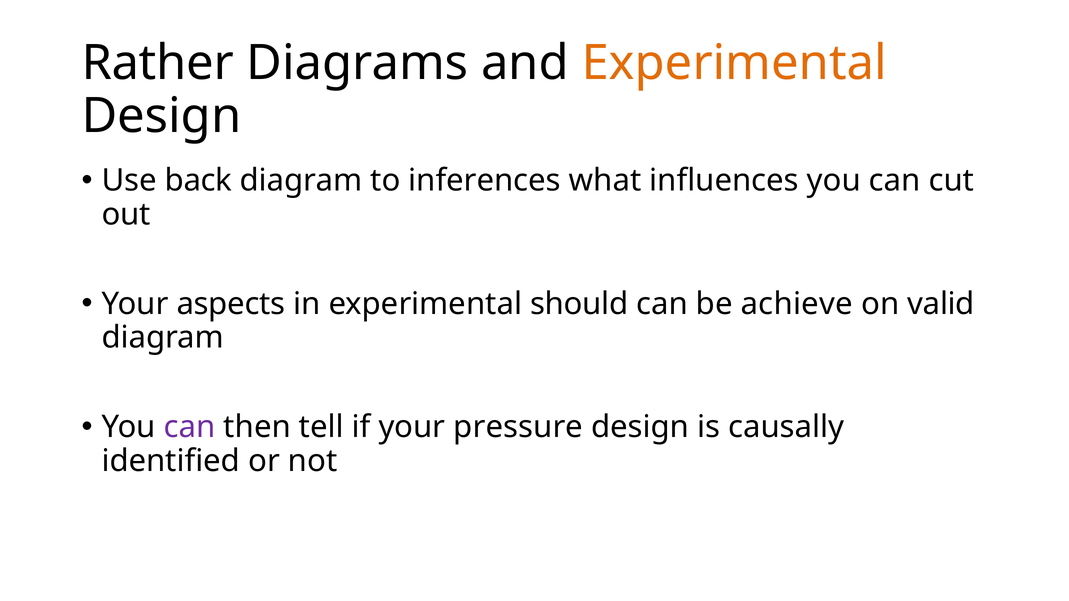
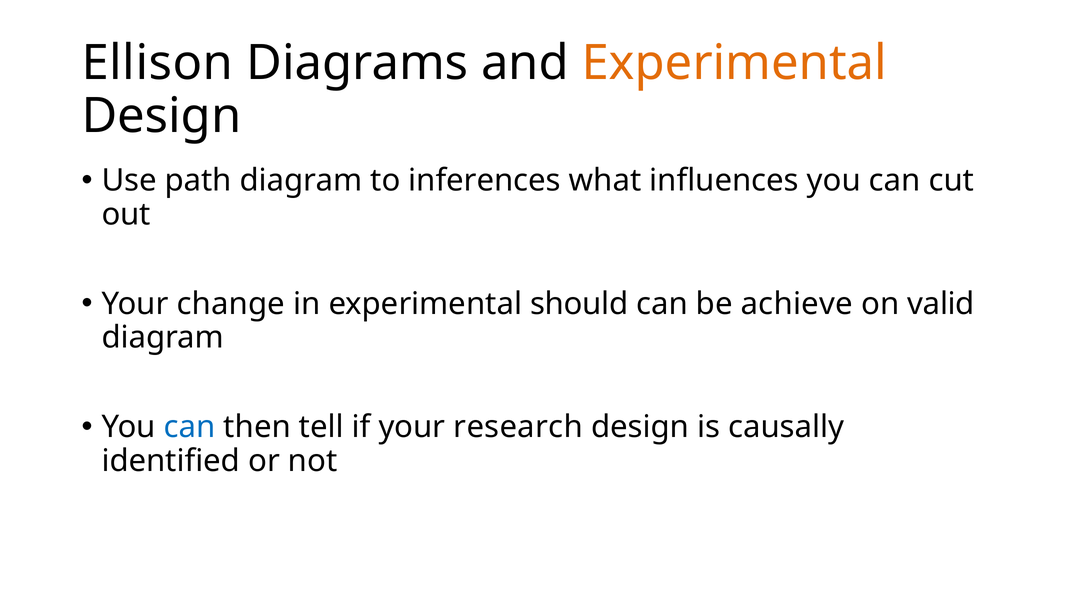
Rather: Rather -> Ellison (157, 63)
back: back -> path (198, 181)
aspects: aspects -> change (231, 304)
can colour: purple -> blue (190, 427)
pressure: pressure -> research (518, 427)
